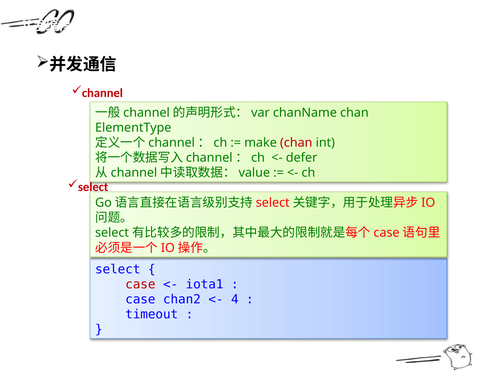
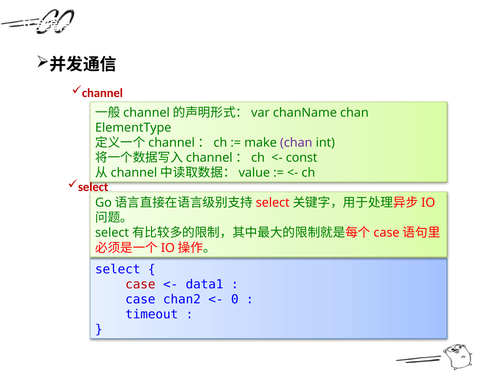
chan colour: red -> purple (296, 143)
defer: defer -> const (302, 158)
iota1: iota1 -> data1 (205, 285)
4: 4 -> 0 (235, 300)
